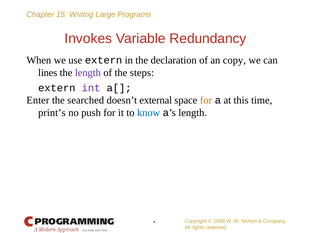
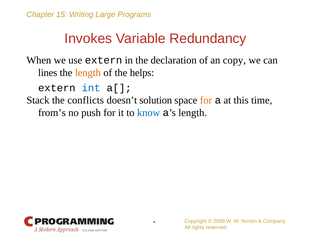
length colour: purple -> orange (88, 73)
steps: steps -> helps (142, 73)
int colour: purple -> blue (91, 88)
Enter: Enter -> Stack (38, 100)
searched: searched -> conflicts (86, 100)
external: external -> solution (156, 100)
print’s: print’s -> from’s (52, 113)
